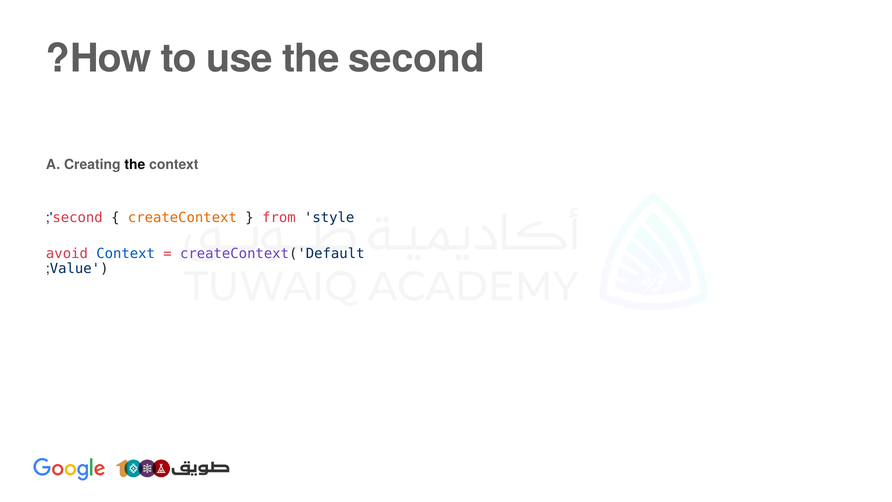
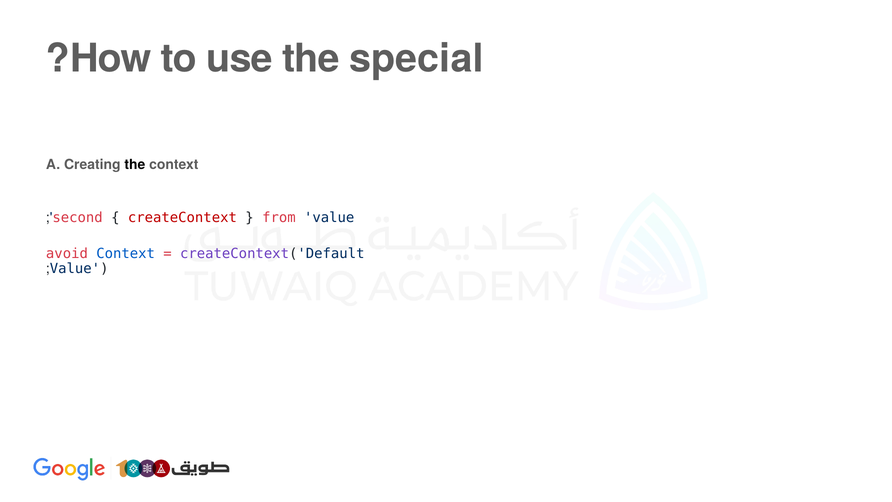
the second: second -> special (416, 59)
createContext colour: orange -> red (182, 217)
from style: style -> value (329, 217)
